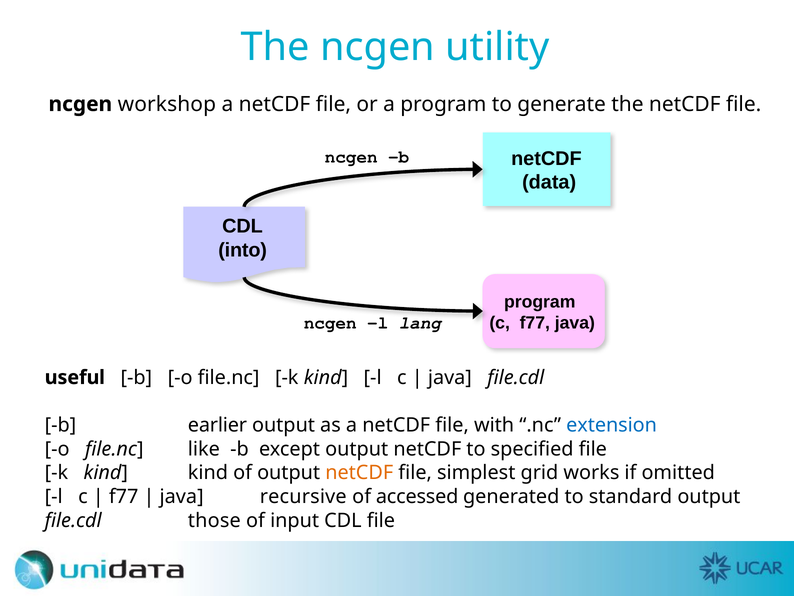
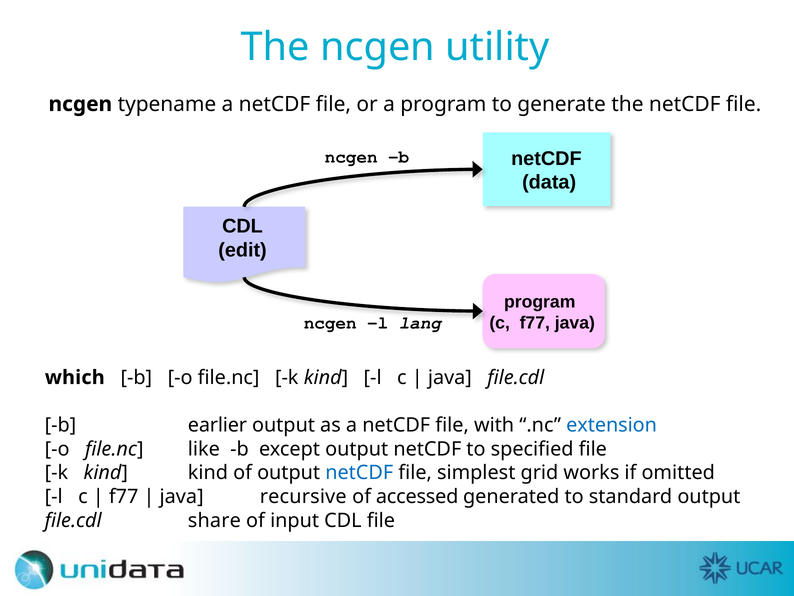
workshop: workshop -> typename (167, 104)
into: into -> edit (243, 250)
useful: useful -> which (75, 377)
netCDF colour: orange -> blue (359, 472)
those: those -> share (214, 520)
